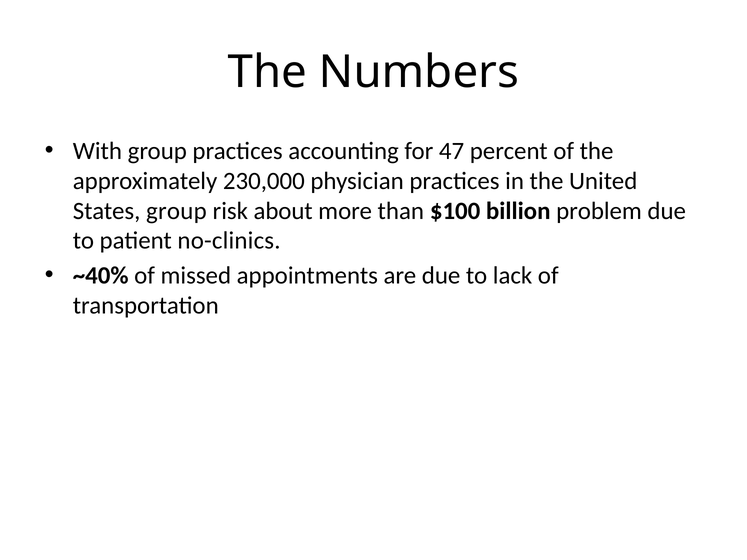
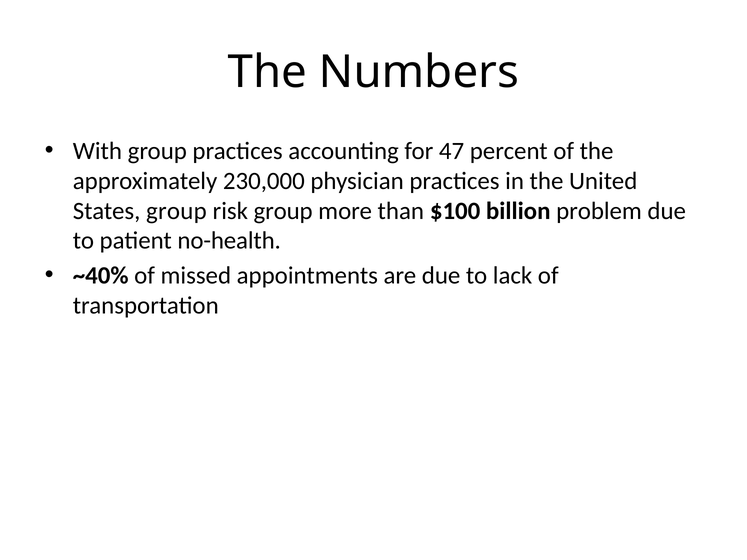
risk about: about -> group (283, 211)
no-clinics: no-clinics -> no-health (229, 241)
